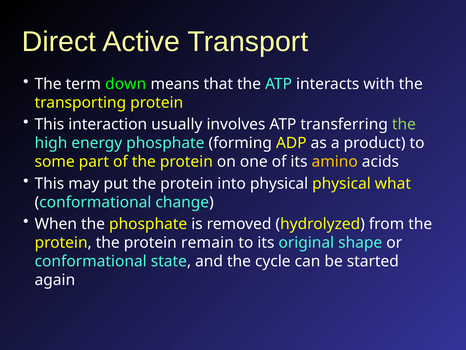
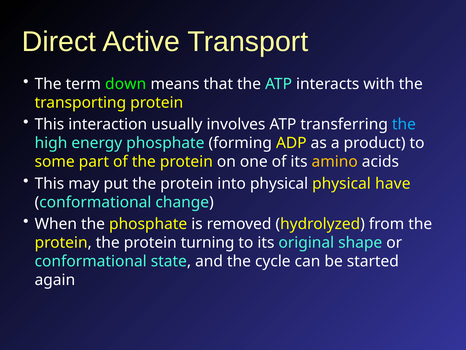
the colour: light green -> light blue (404, 124)
what: what -> have (393, 183)
remain: remain -> turning (208, 242)
